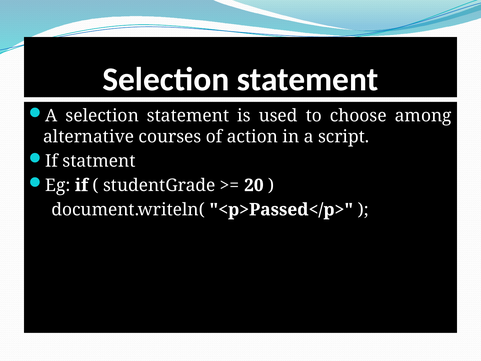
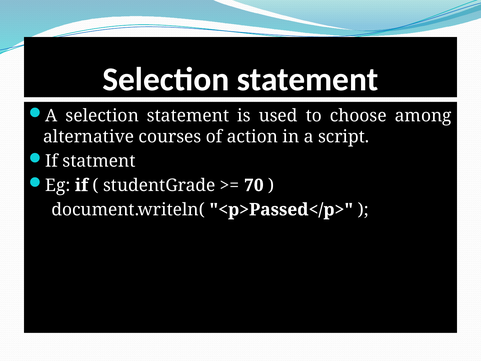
20: 20 -> 70 (254, 185)
